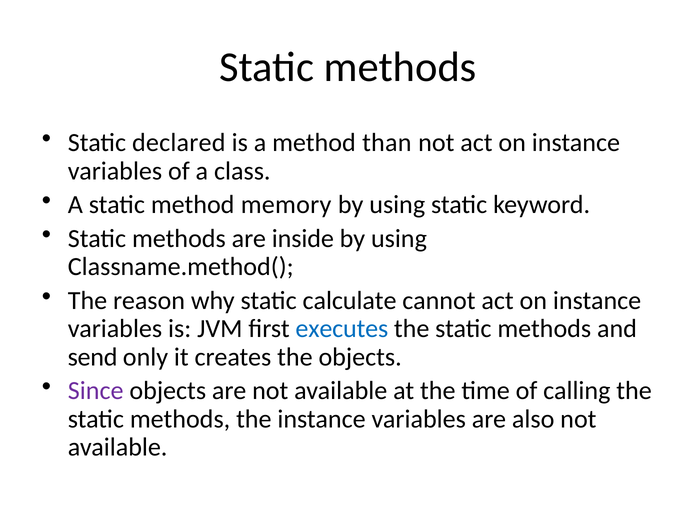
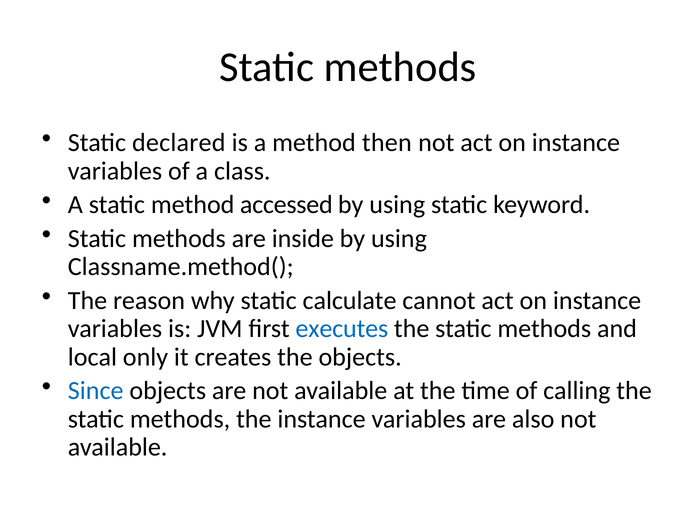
than: than -> then (387, 143)
memory: memory -> accessed (286, 205)
send: send -> local (92, 357)
Since colour: purple -> blue (96, 391)
